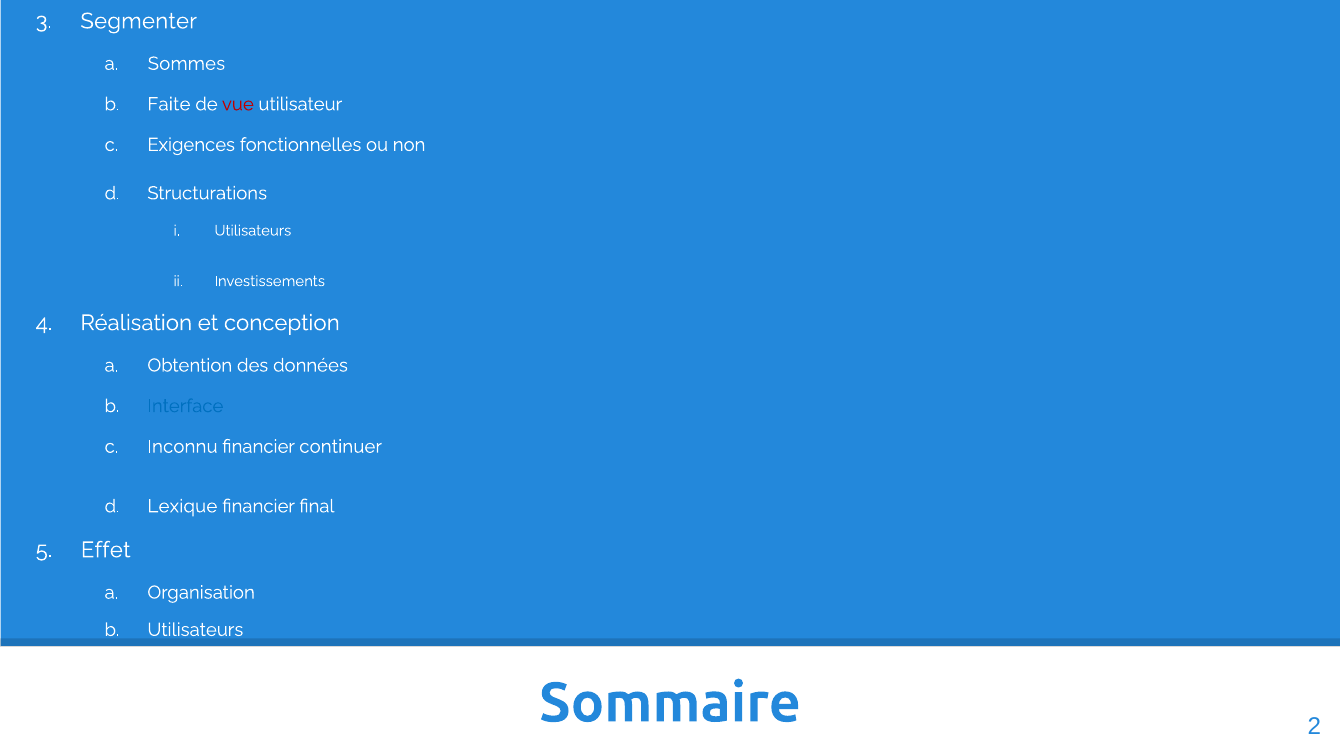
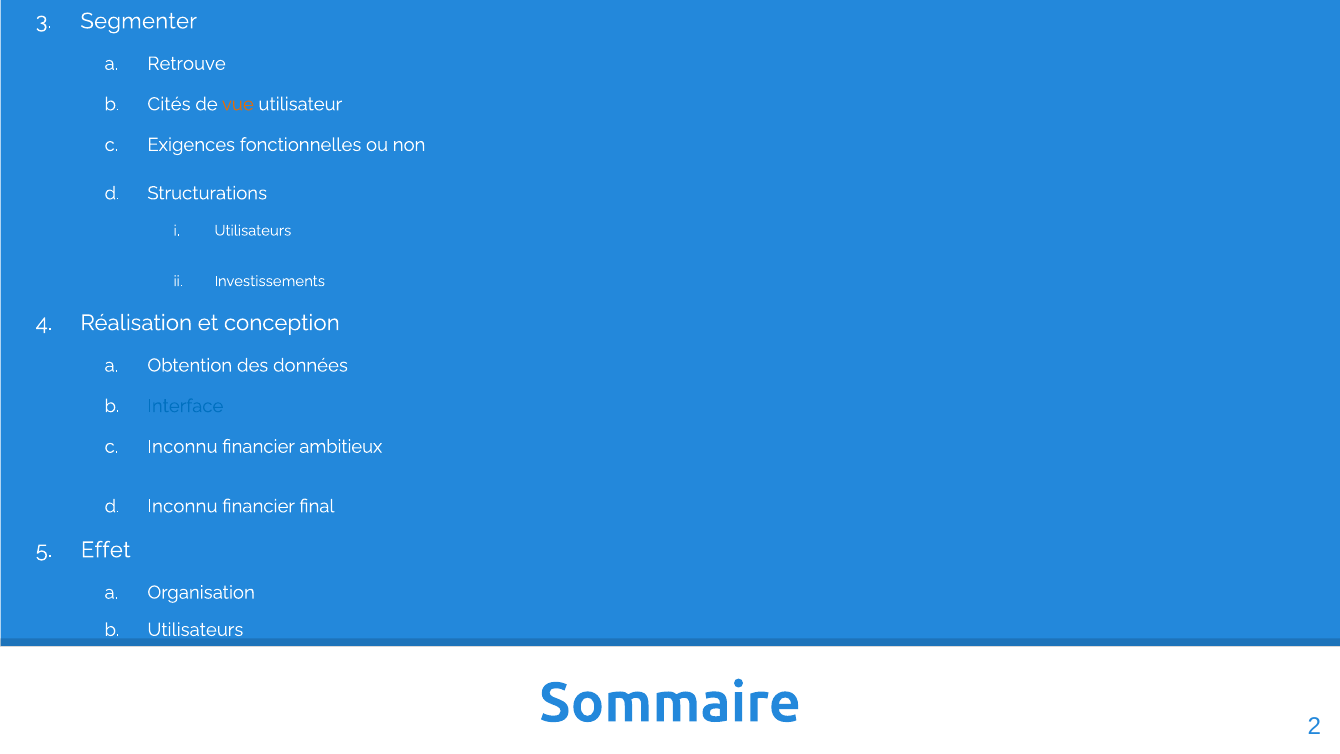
Sommes: Sommes -> Retrouve (187, 64)
Faite: Faite -> Cités (169, 104)
vue colour: red -> orange (238, 104)
continuer: continuer -> ambitieux (341, 446)
Lexique: Lexique -> Inconnu (182, 506)
